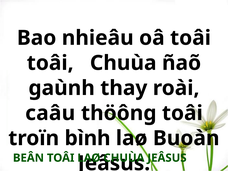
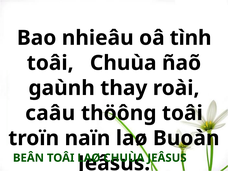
oâ toâi: toâi -> tình (191, 38)
bình: bình -> naïn (87, 138)
